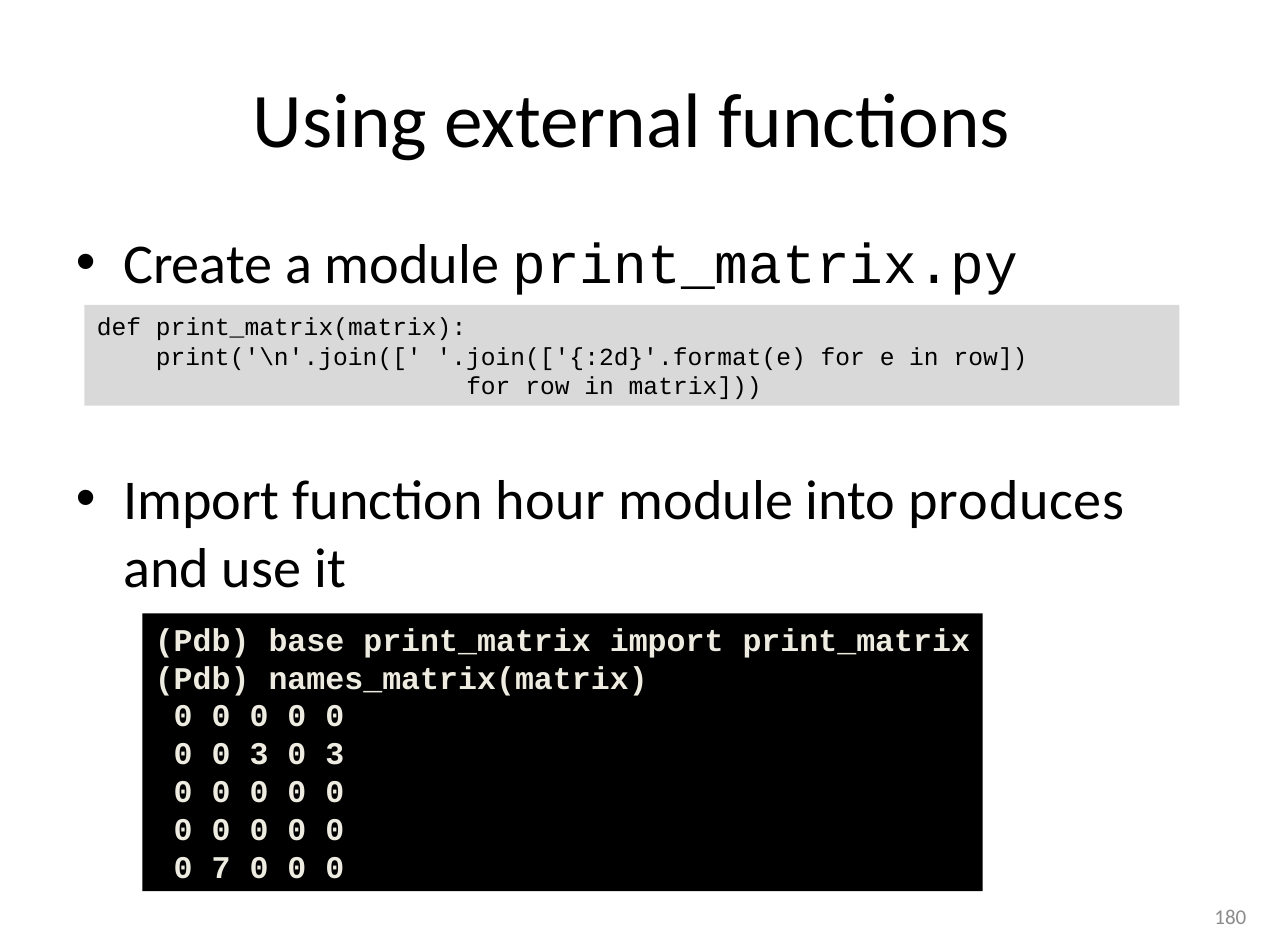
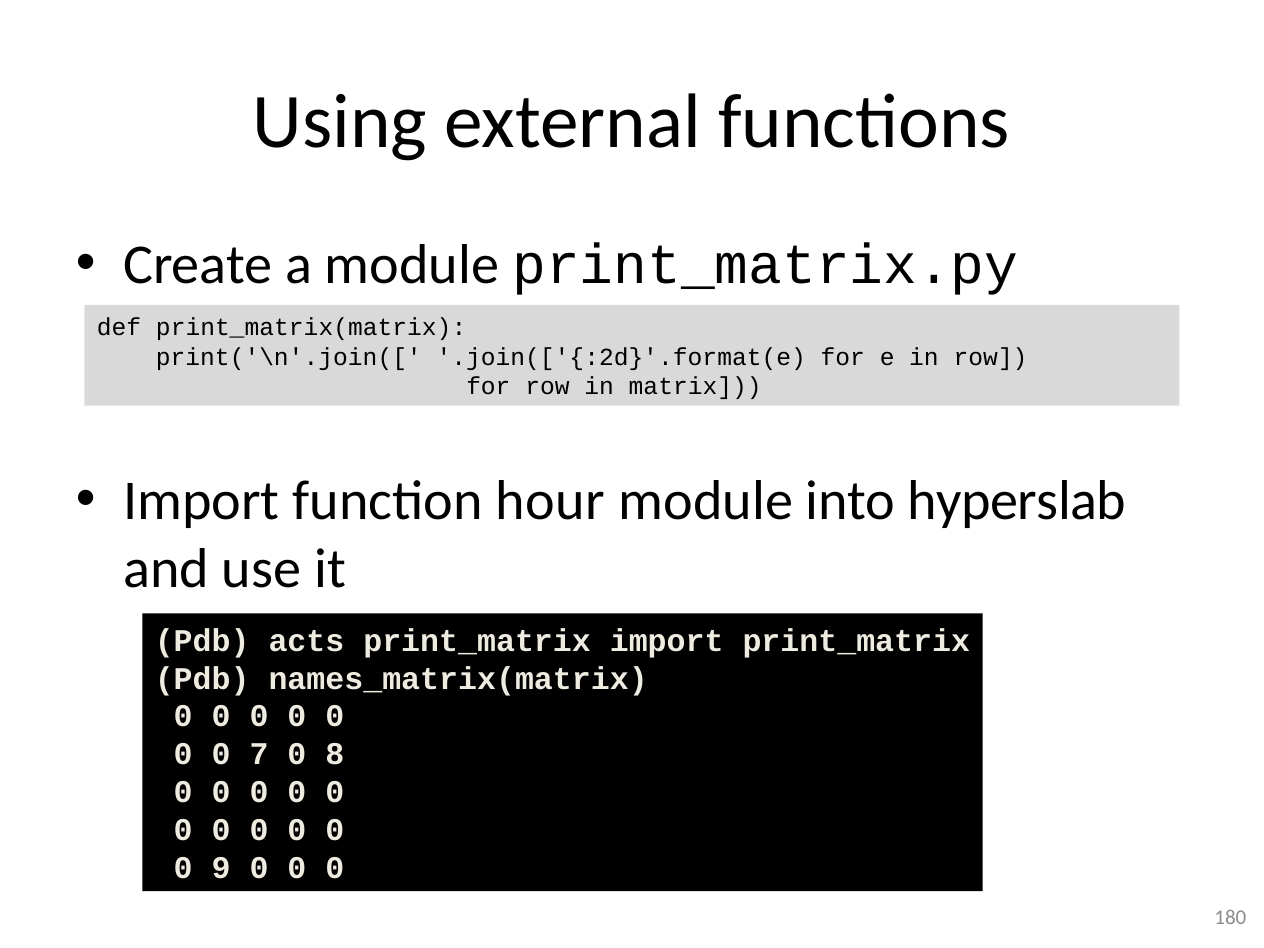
produces: produces -> hyperslab (1017, 501)
base: base -> acts (306, 641)
0 0 3: 3 -> 7 (259, 754)
3: 3 -> 8 (335, 754)
7: 7 -> 9 (221, 868)
